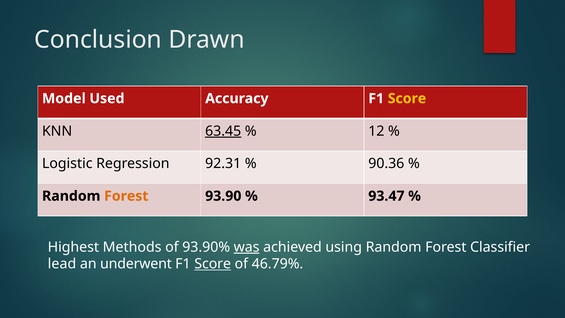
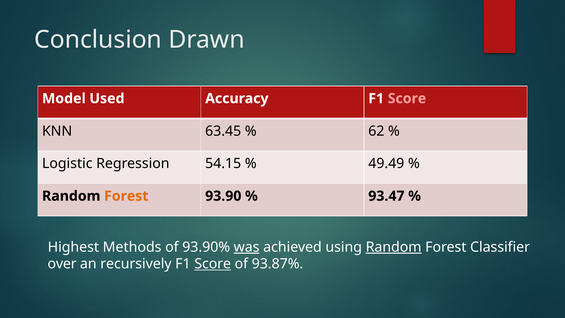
Score colour: yellow -> pink (407, 98)
63.45 underline: present -> none (223, 131)
12: 12 -> 62 (376, 131)
92.31: 92.31 -> 54.15 (223, 163)
90.36: 90.36 -> 49.49 (386, 163)
Random underline: none -> present (394, 247)
lead: lead -> over (62, 264)
underwent: underwent -> recursively (136, 264)
46.79%: 46.79% -> 93.87% (277, 264)
